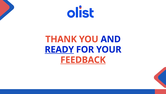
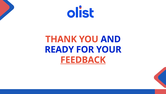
READY underline: present -> none (59, 49)
